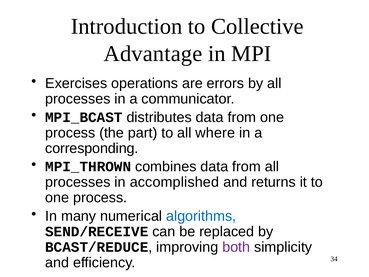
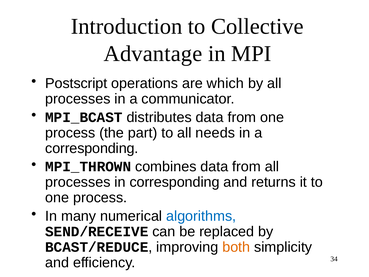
Exercises: Exercises -> Postscript (76, 83)
errors: errors -> which (225, 83)
where: where -> needs (215, 133)
in accomplished: accomplished -> corresponding (175, 182)
both colour: purple -> orange (236, 247)
